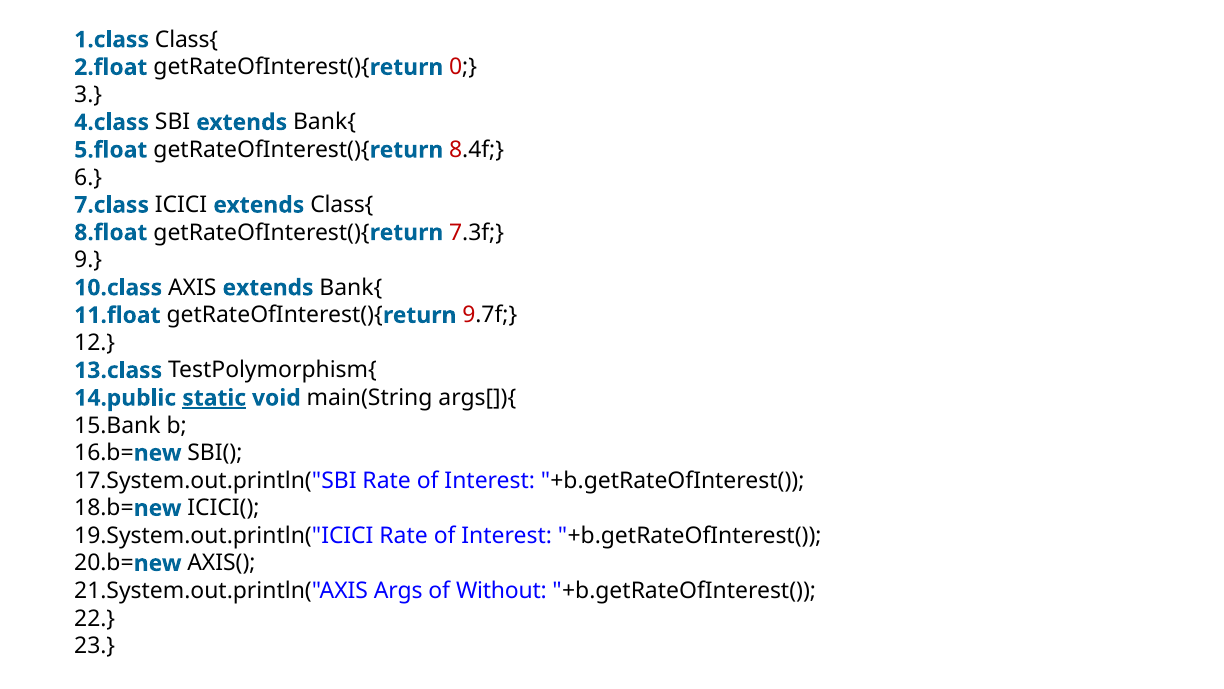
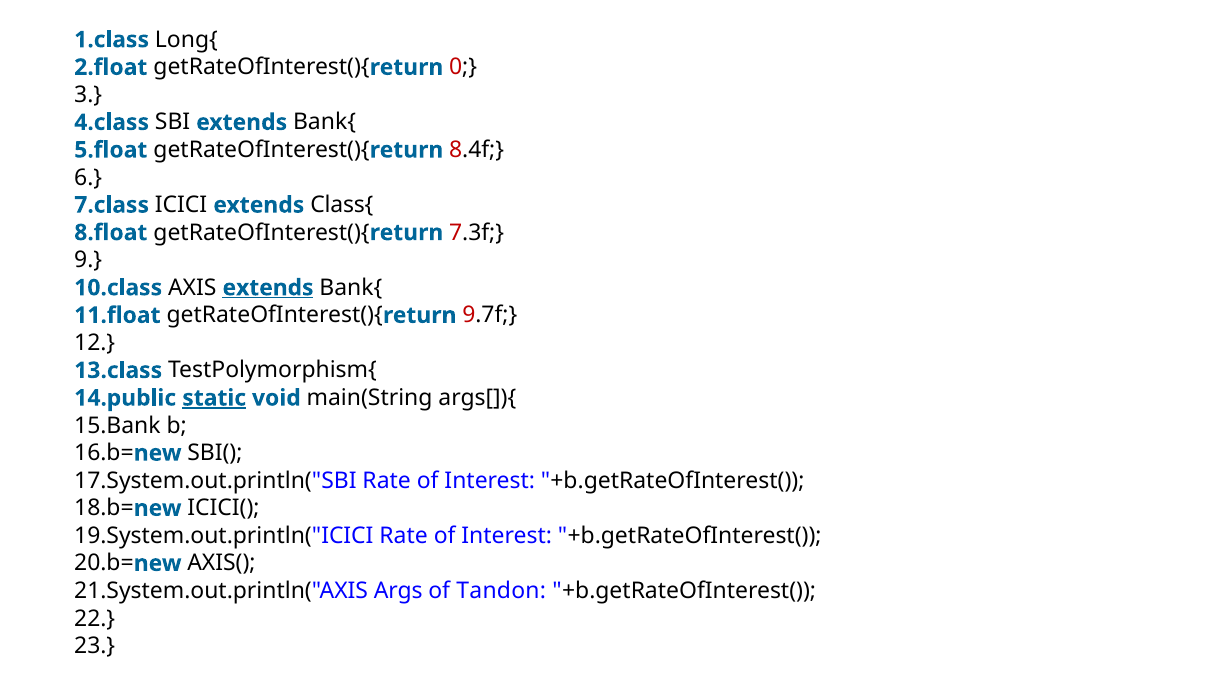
Class{: Class{ -> Long{ (186, 40)
extends underline: none -> present (268, 288)
Without: Without -> Tandon (501, 590)
